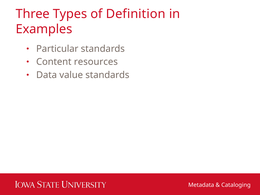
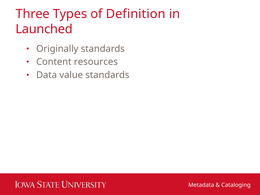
Examples: Examples -> Launched (44, 29)
Particular: Particular -> Originally (57, 49)
